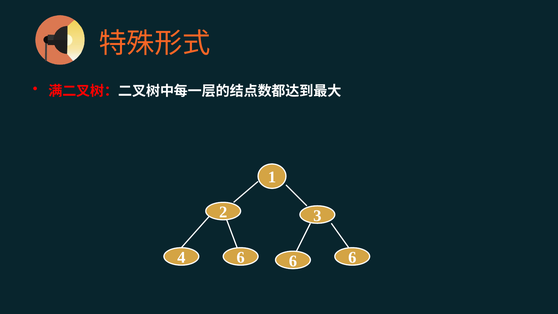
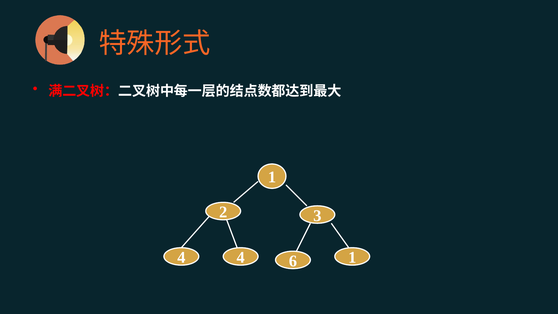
4 6: 6 -> 4 (241, 257)
6 6: 6 -> 1 (352, 257)
